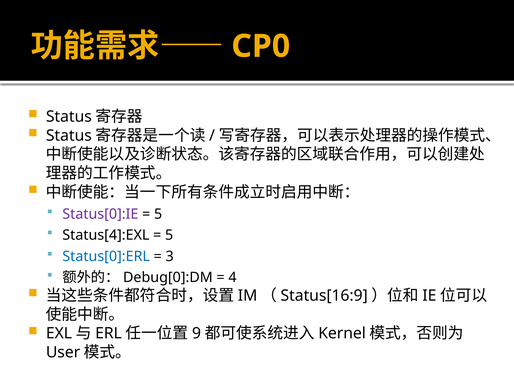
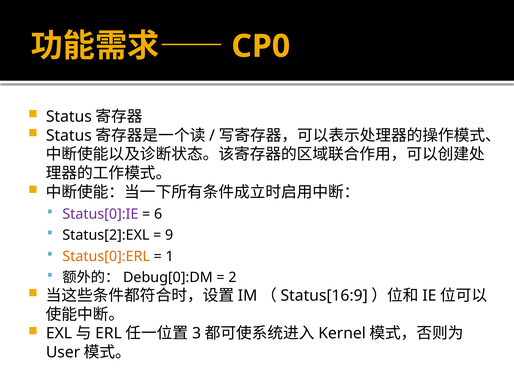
5: 5 -> 6 (158, 214)
Status[4]:EXL: Status[4]:EXL -> Status[2]:EXL (106, 235)
5: 5 -> 9 (169, 235)
Status[0]:ERL colour: blue -> orange (106, 256)
3: 3 -> 1 (170, 256)
4: 4 -> 2 (232, 277)
9: 9 -> 3 (197, 333)
